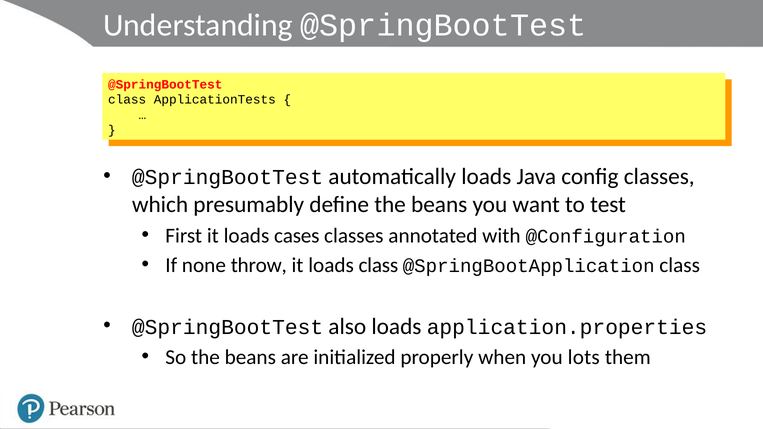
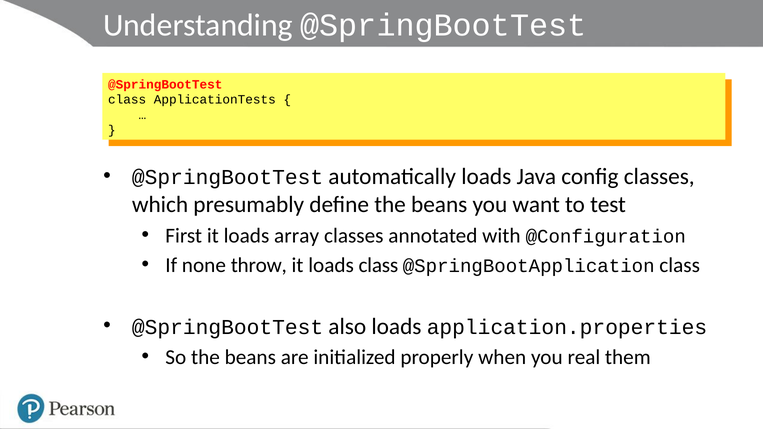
cases: cases -> array (297, 236)
lots: lots -> real (584, 357)
